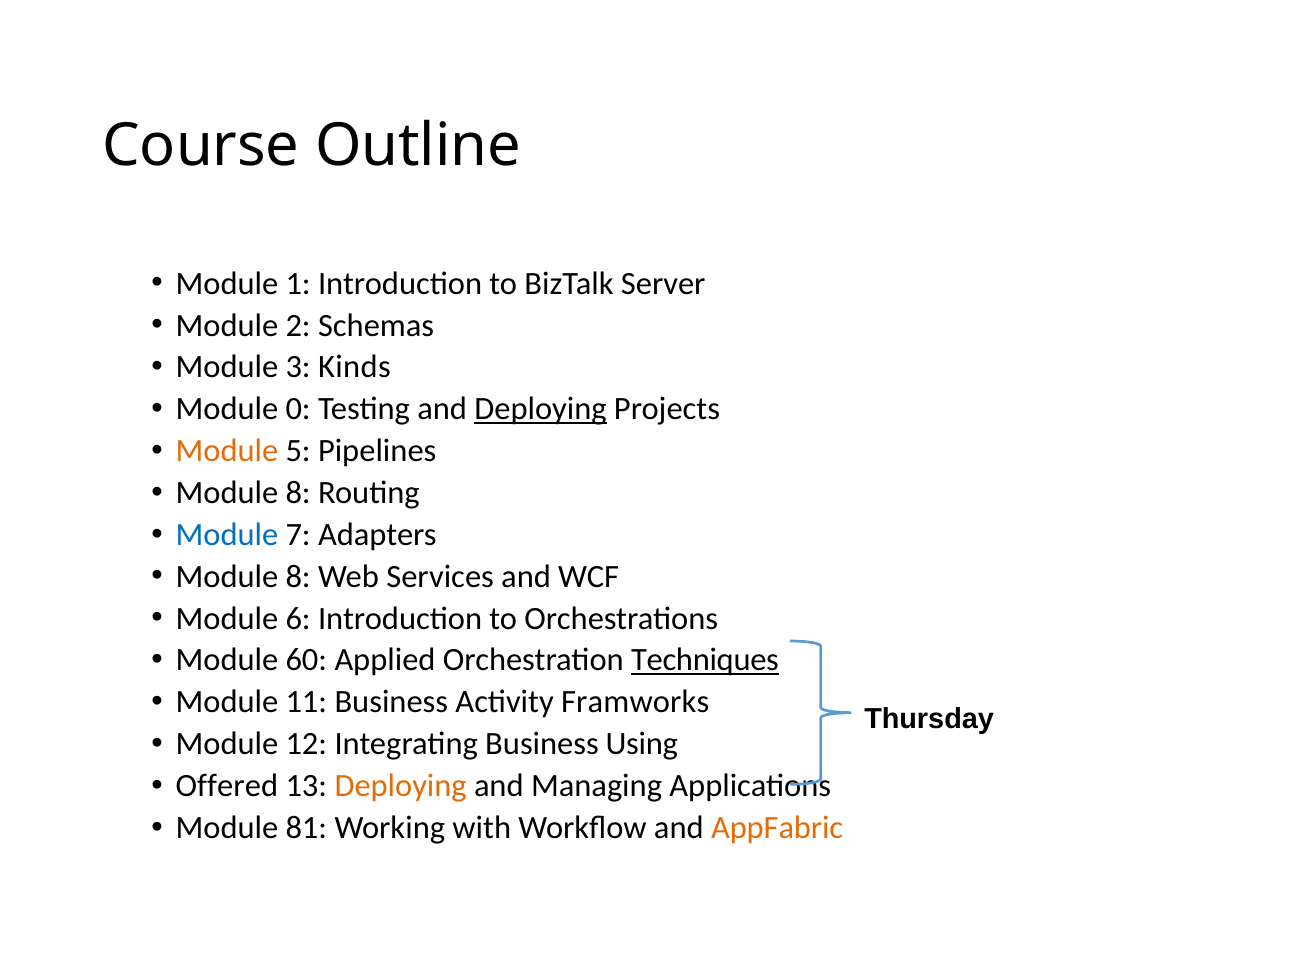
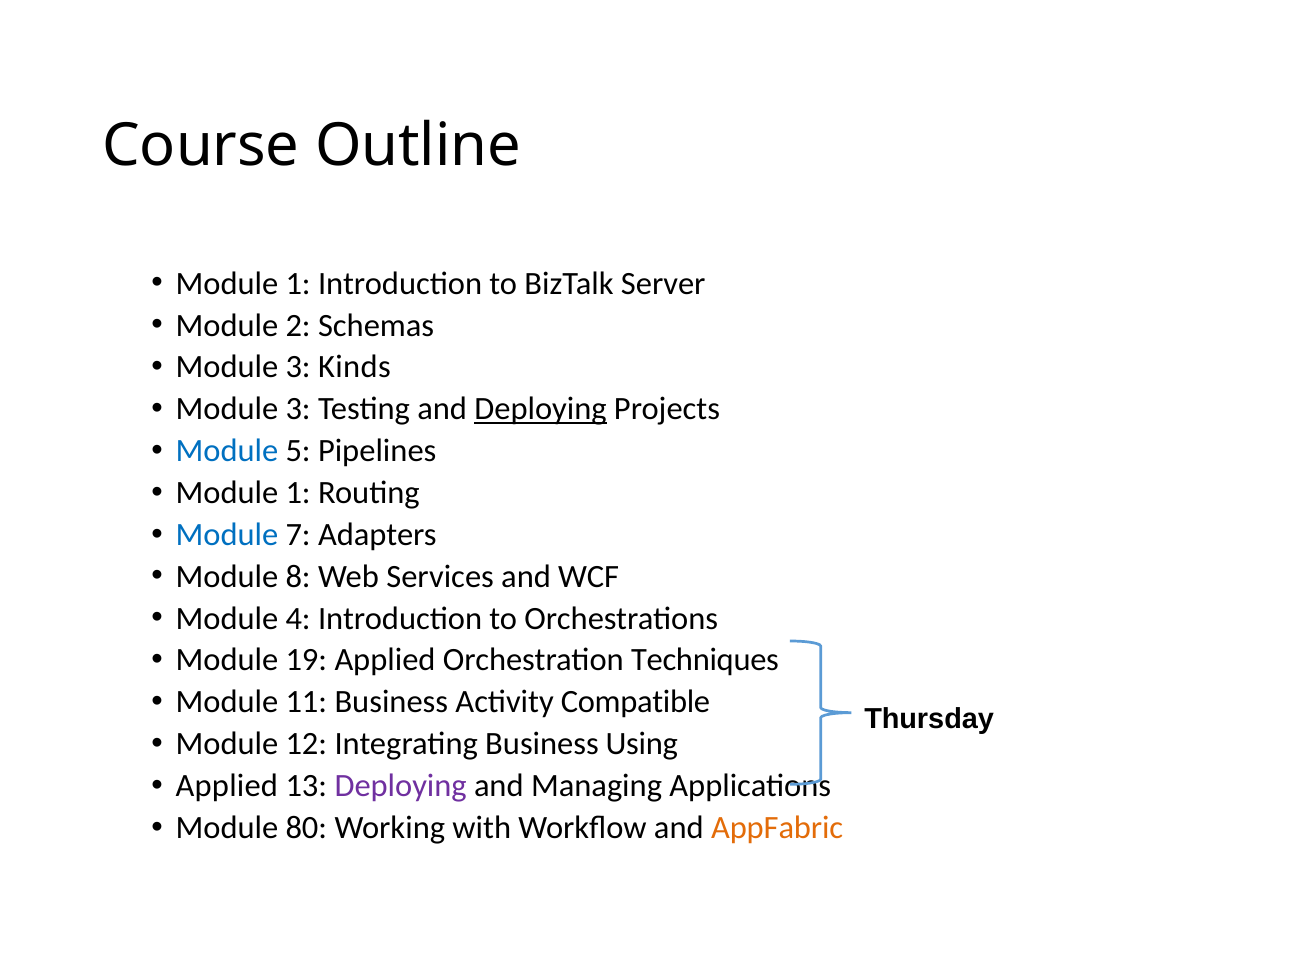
0: 0 -> 3 (298, 409)
Module colour: orange -> blue (227, 451)
8: 8 -> 1 (298, 493)
6: 6 -> 4 (298, 619)
60: 60 -> 19 (306, 661)
Techniques underline: present -> none (705, 661)
Framworks: Framworks -> Compatible (635, 703)
Offered: Offered -> Applied (227, 786)
Deploying colour: orange -> purple (401, 786)
81: 81 -> 80 (306, 828)
